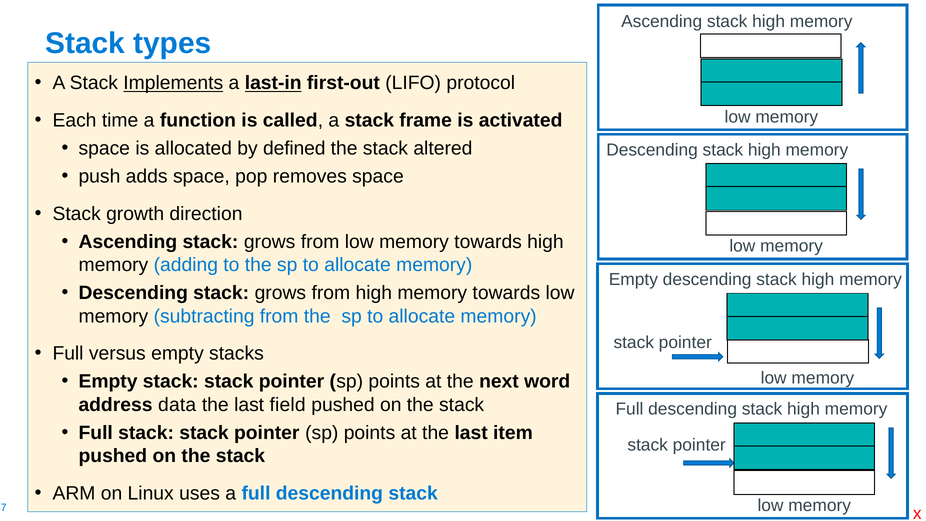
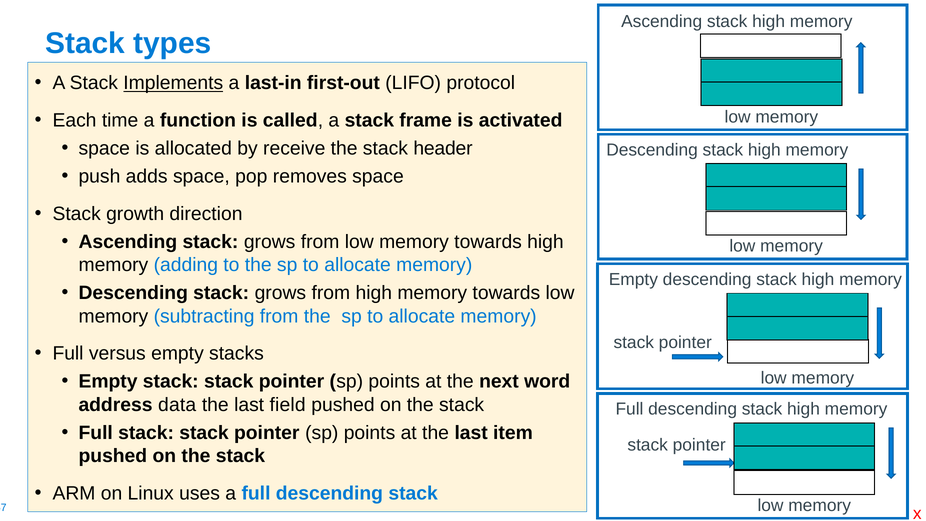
last-in underline: present -> none (273, 83)
defined: defined -> receive (294, 148)
altered: altered -> header (443, 148)
